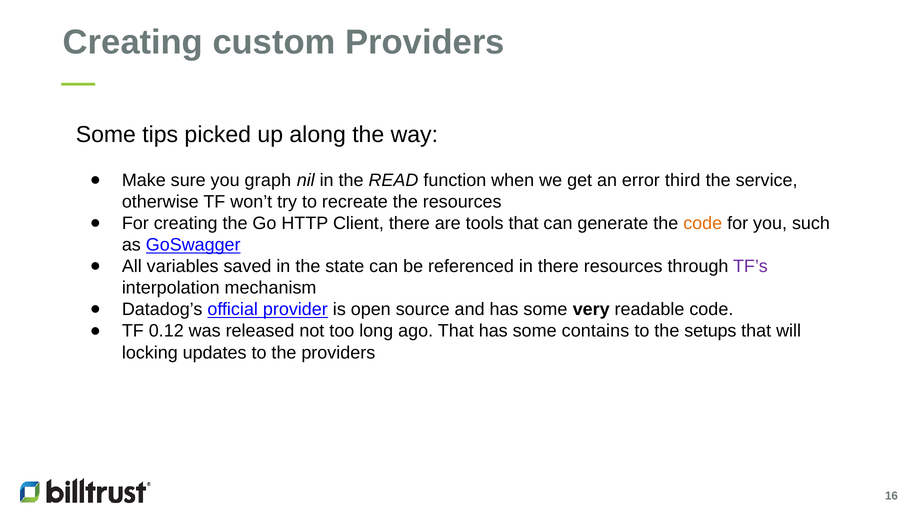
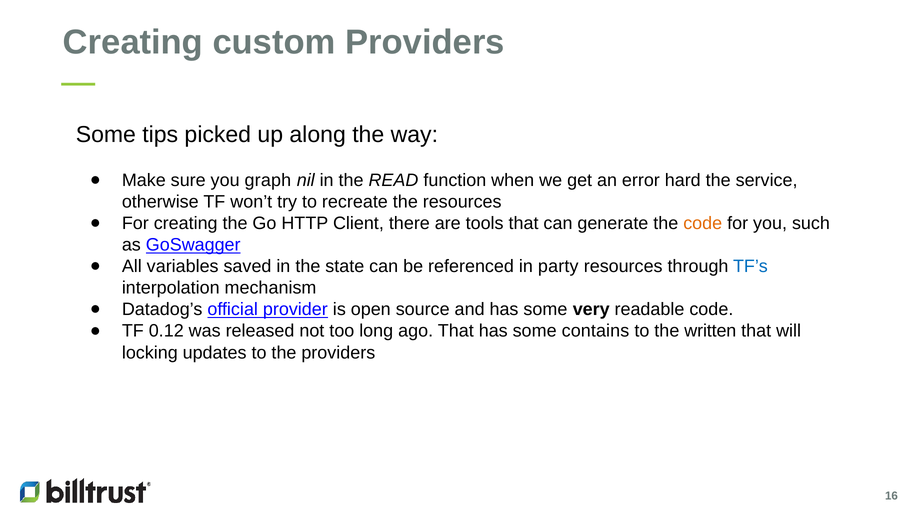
third: third -> hard (683, 180)
in there: there -> party (558, 266)
TF’s colour: purple -> blue (750, 266)
setups: setups -> written (710, 331)
